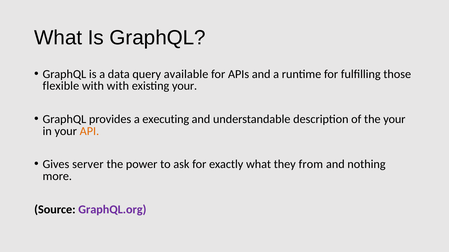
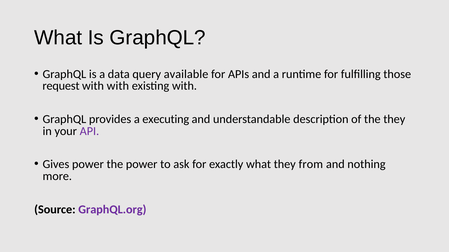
flexible: flexible -> request (61, 86)
existing your: your -> with (185, 86)
the your: your -> they (394, 120)
API colour: orange -> purple (89, 131)
Gives server: server -> power (88, 165)
